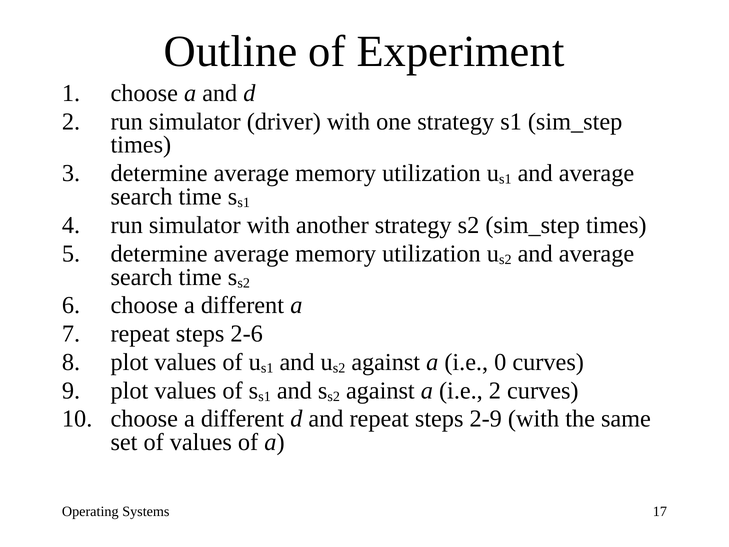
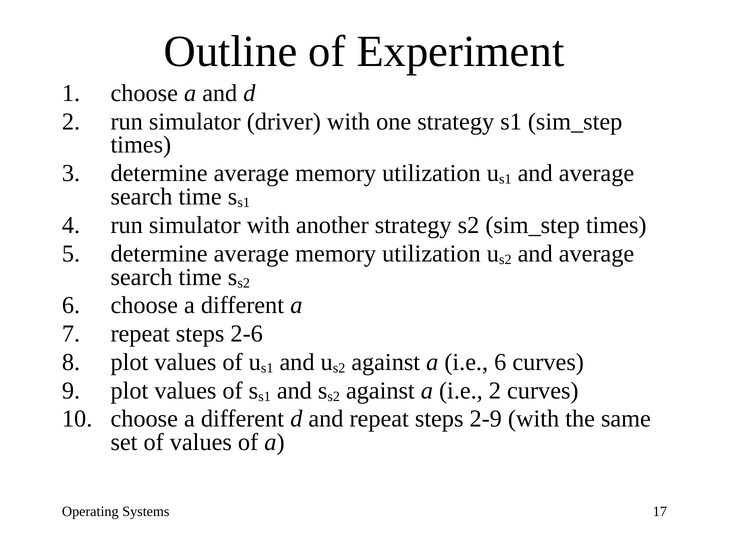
i.e 0: 0 -> 6 (500, 362)
